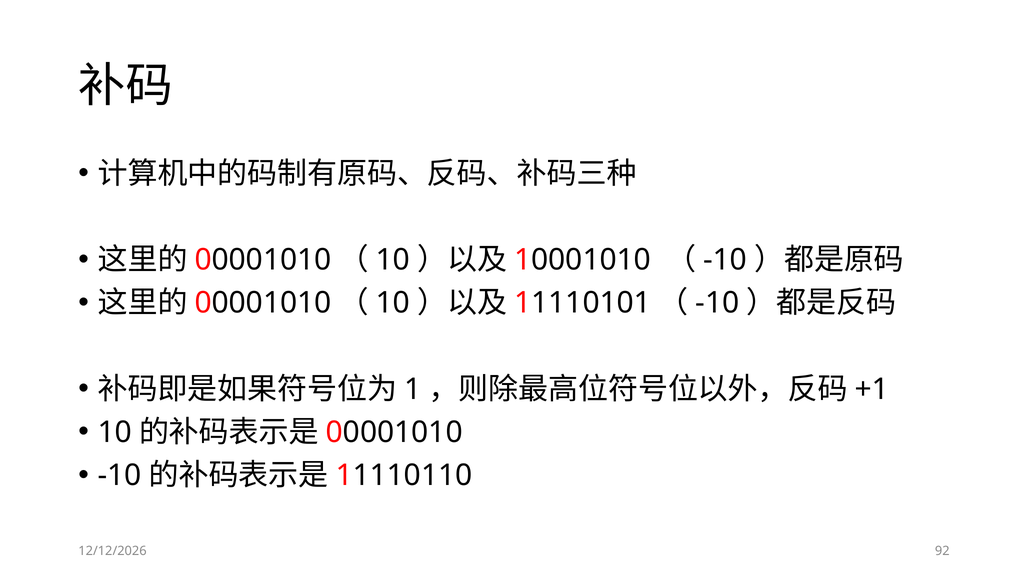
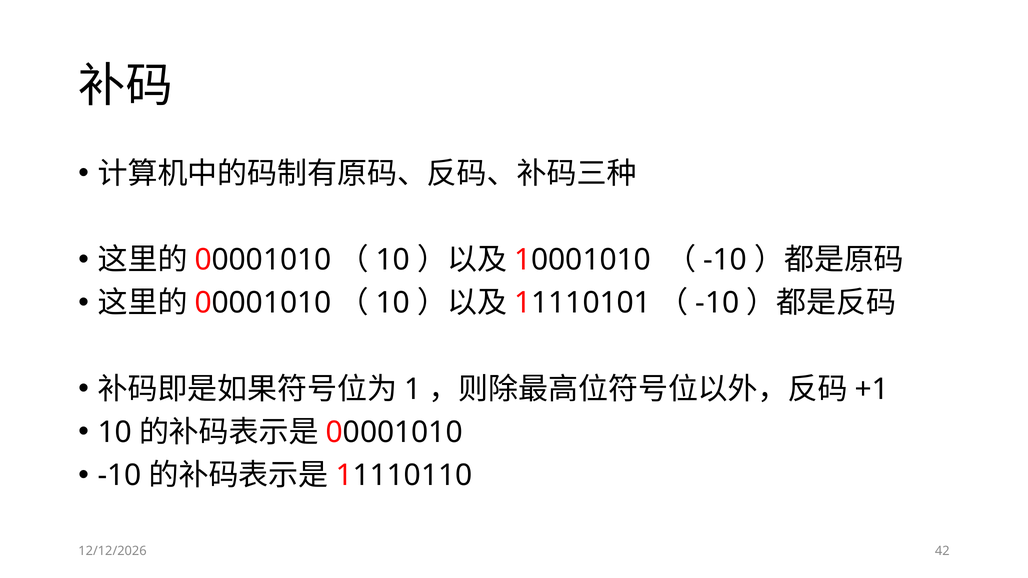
92: 92 -> 42 (942, 551)
